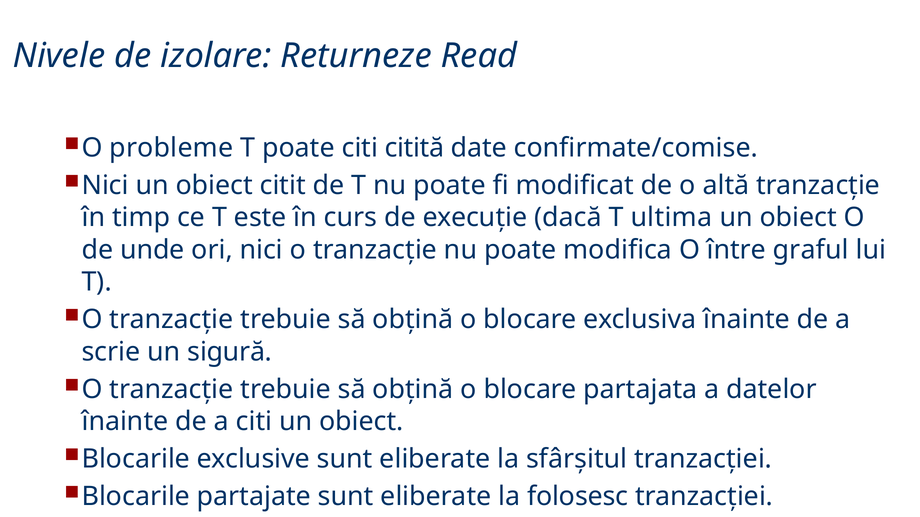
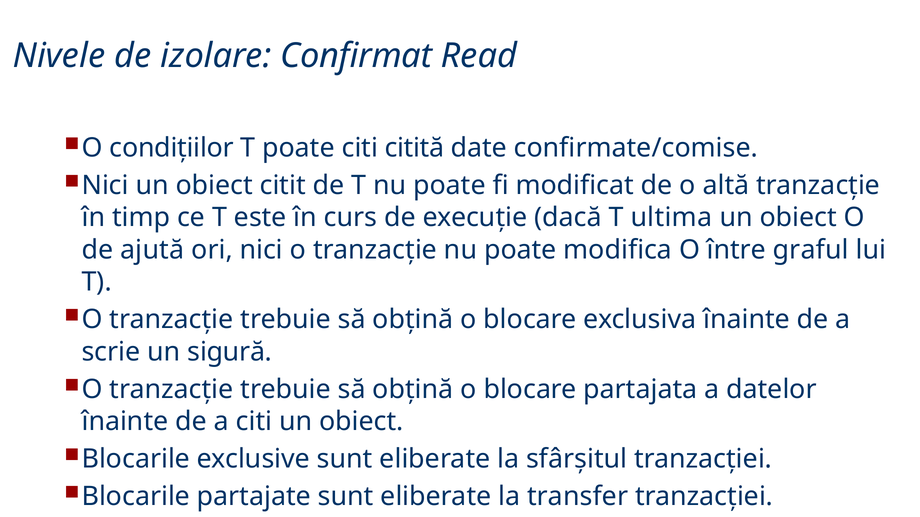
Returneze: Returneze -> Confirmat (356, 56)
probleme: probleme -> condițiilor (172, 148)
unde: unde -> ajută (152, 250)
folosesc: folosesc -> transfer (578, 497)
